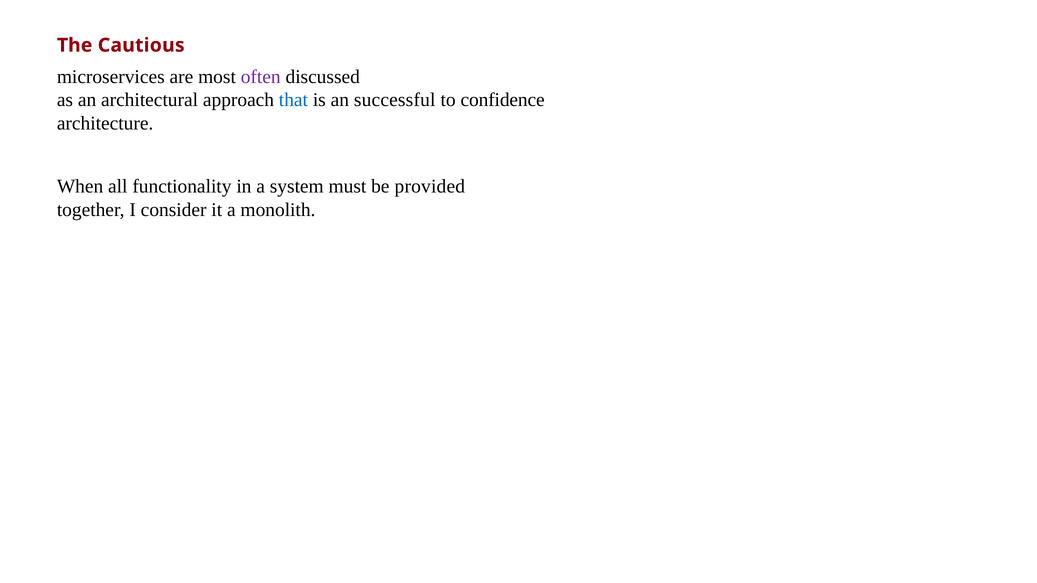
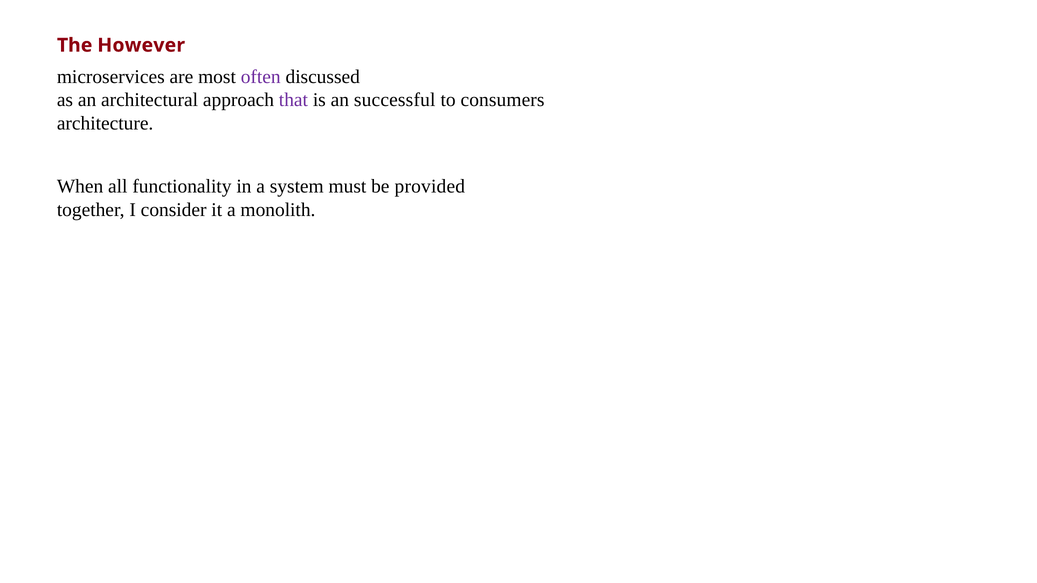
Cautious: Cautious -> However (141, 45)
that colour: blue -> purple (293, 100)
confidence: confidence -> consumers (503, 100)
